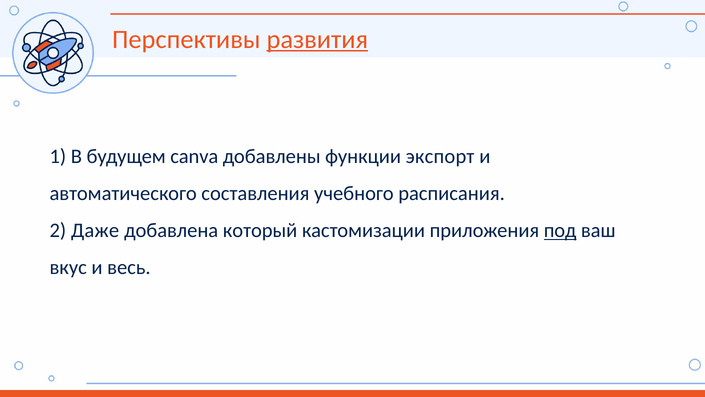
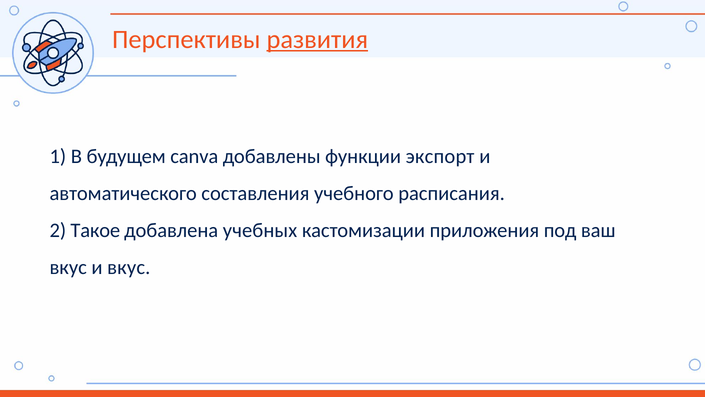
Даже: Даже -> Такое (95, 230)
который: который -> учебных (260, 230)
под underline: present -> none (560, 230)
и весь: весь -> вкус (129, 267)
